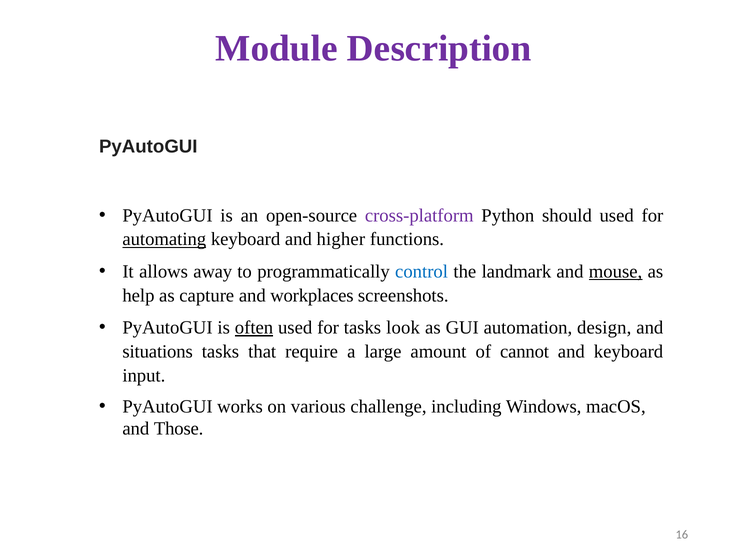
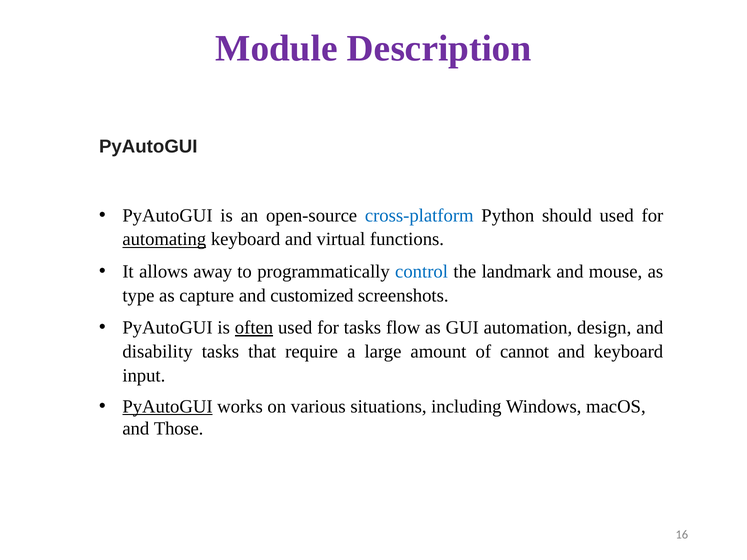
cross-platform colour: purple -> blue (419, 215)
higher: higher -> virtual (341, 239)
mouse underline: present -> none (616, 272)
help: help -> type (138, 296)
workplaces: workplaces -> customized (312, 296)
look: look -> flow (403, 328)
situations: situations -> disability (158, 352)
PyAutoGUI underline: none -> present (168, 407)
challenge: challenge -> situations (388, 407)
